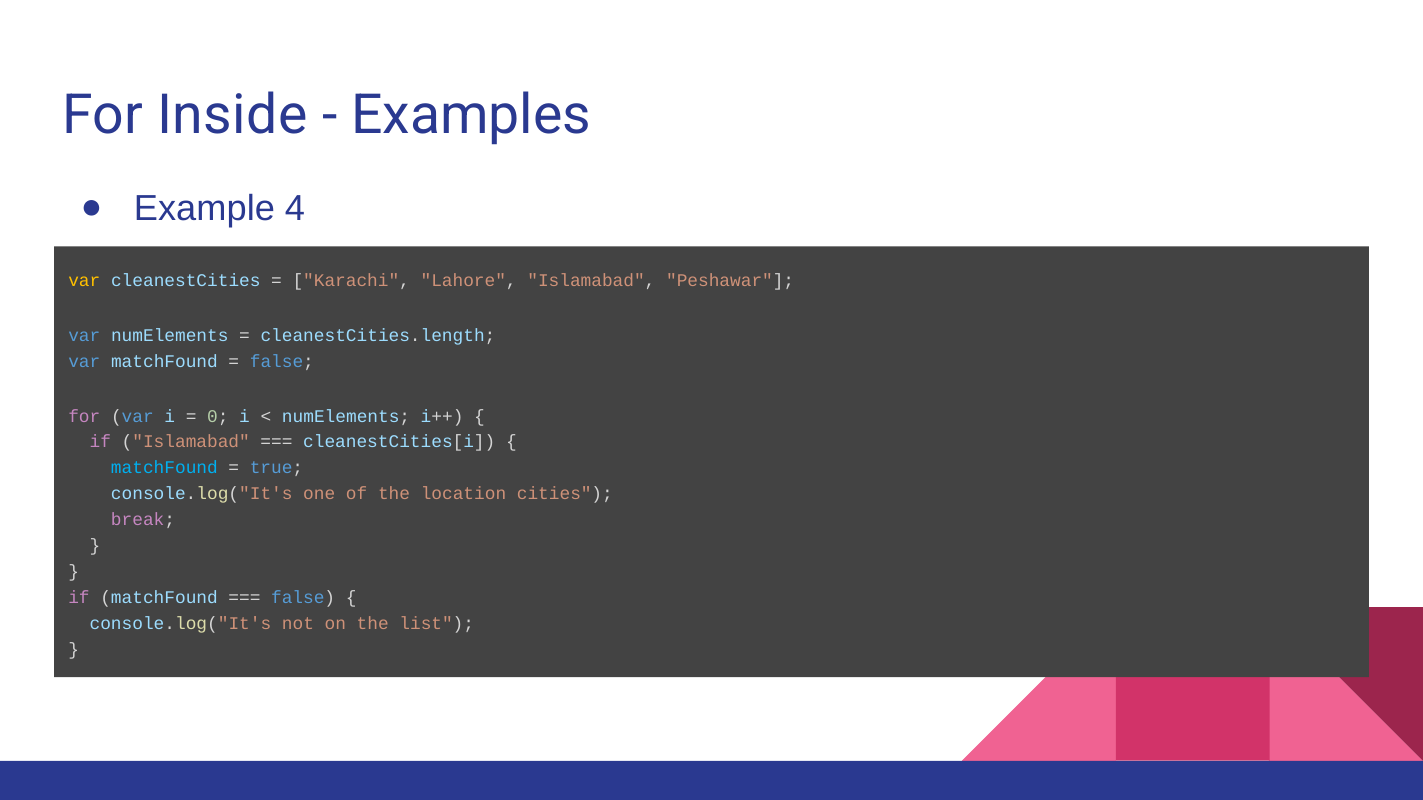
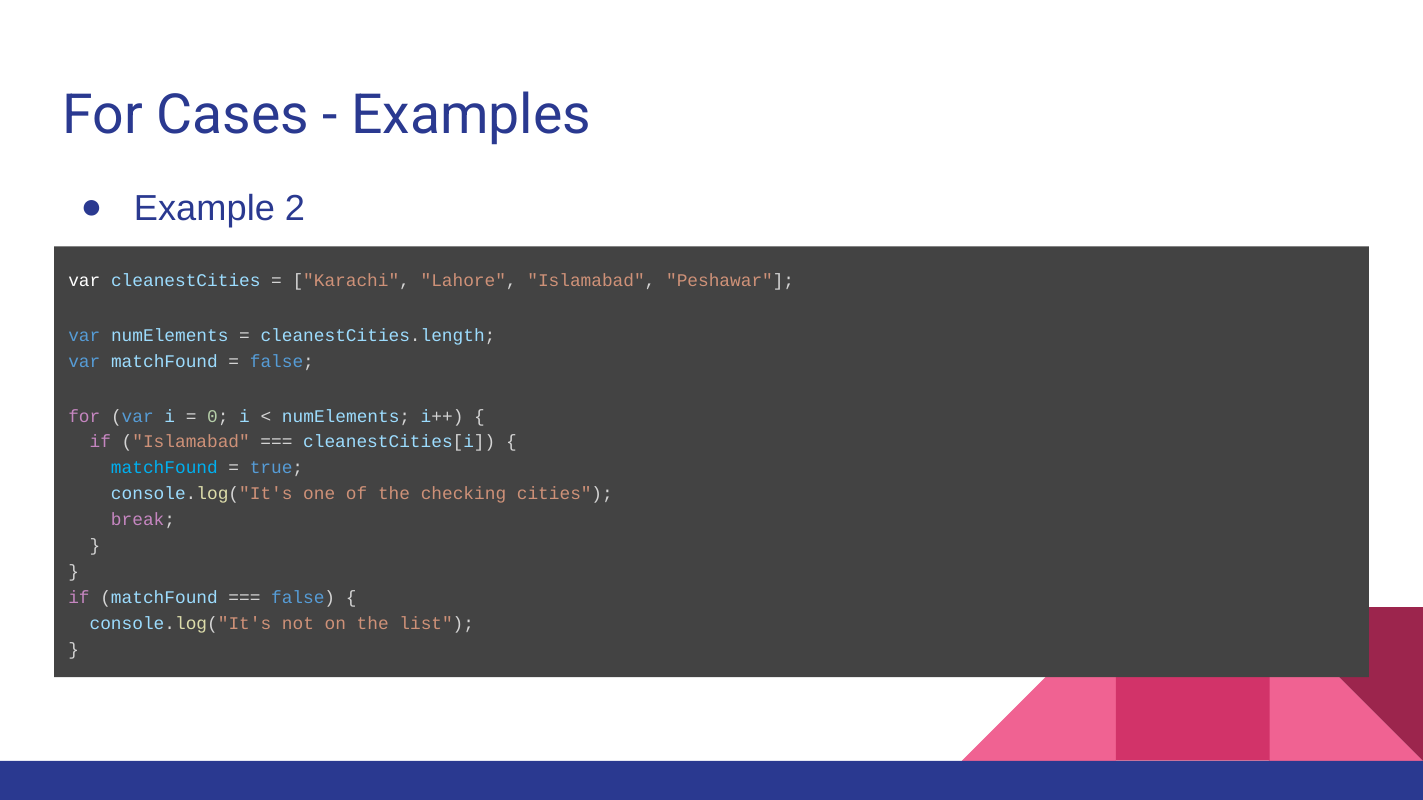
Inside: Inside -> Cases (233, 115)
4: 4 -> 2 (295, 208)
var colour: yellow -> white (84, 281)
location: location -> checking (463, 494)
